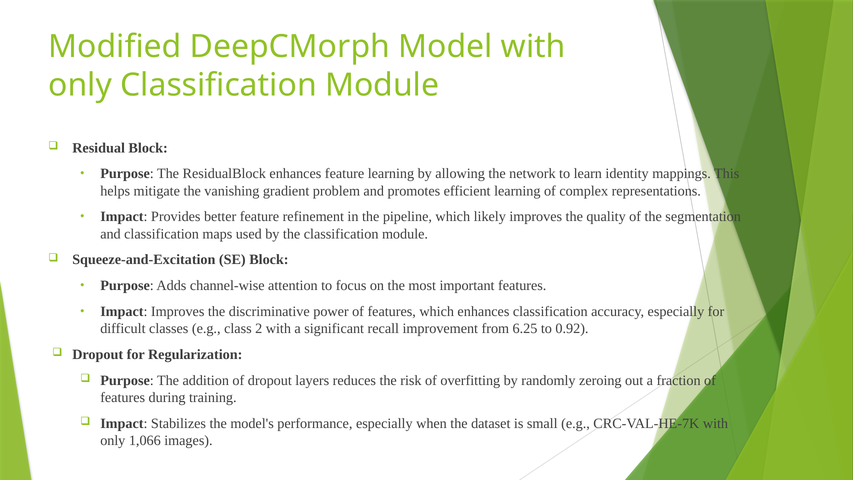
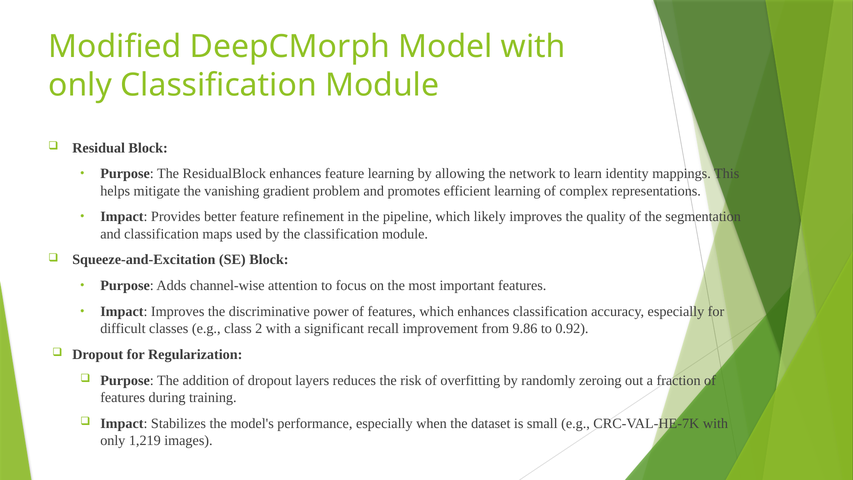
6.25: 6.25 -> 9.86 (525, 329)
1,066: 1,066 -> 1,219 (145, 441)
